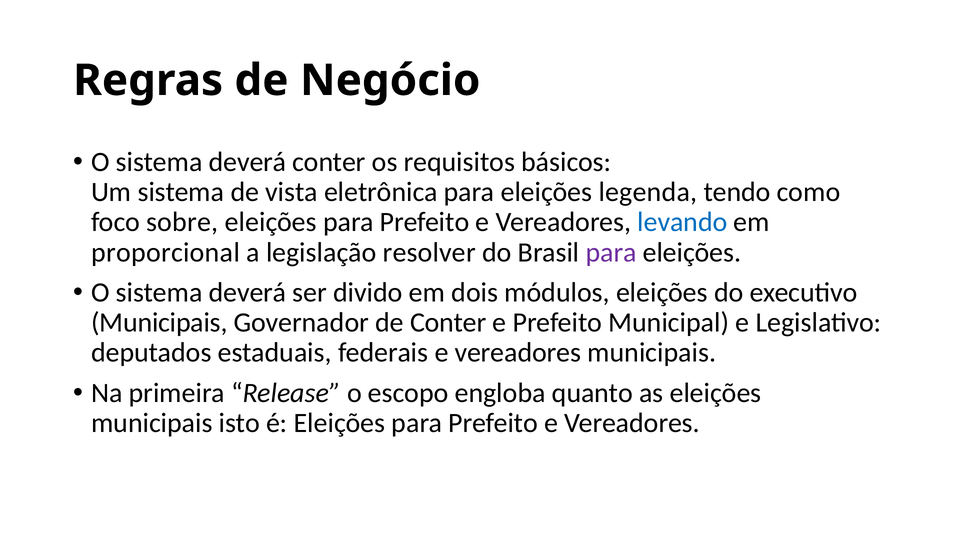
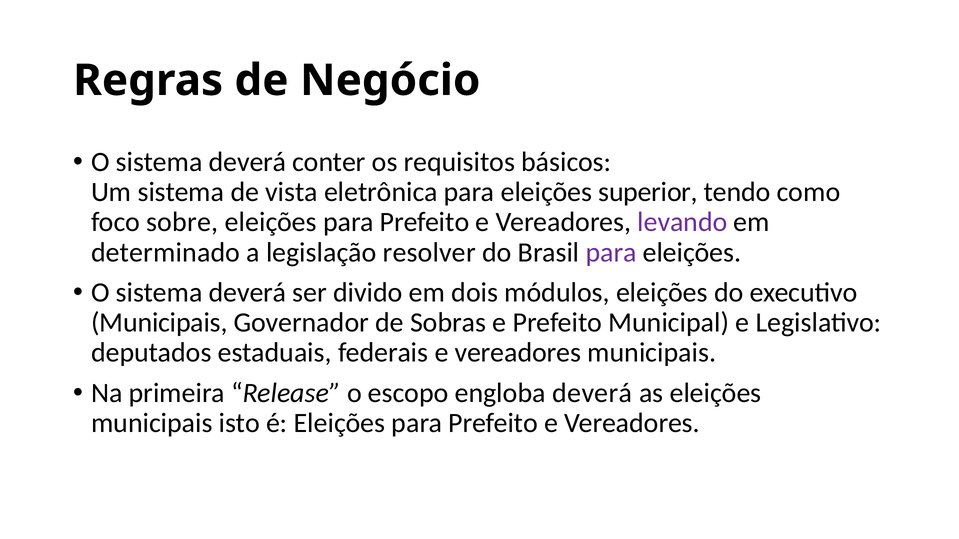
legenda: legenda -> superior (648, 192)
levando colour: blue -> purple (682, 222)
proporcional: proporcional -> determinado (166, 253)
de Conter: Conter -> Sobras (448, 323)
engloba quanto: quanto -> deverá (592, 393)
